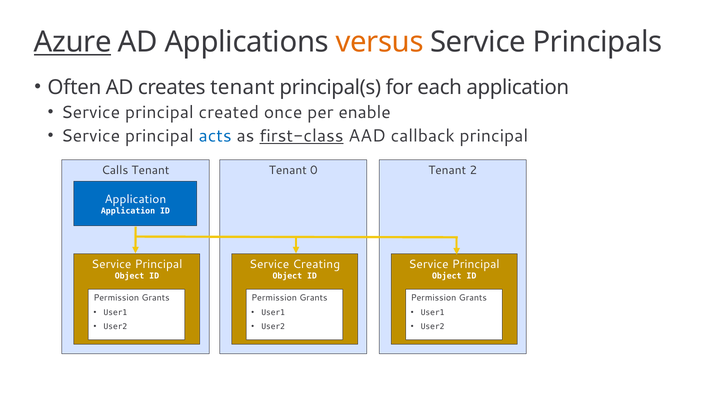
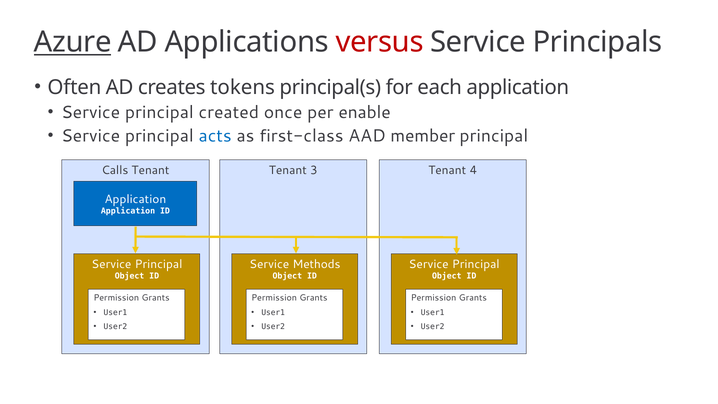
versus colour: orange -> red (380, 42)
creates tenant: tenant -> tokens (243, 87)
first-class underline: present -> none (301, 136)
callback: callback -> member (423, 136)
0: 0 -> 3 (314, 170)
2: 2 -> 4 (473, 170)
Creating: Creating -> Methods (316, 264)
